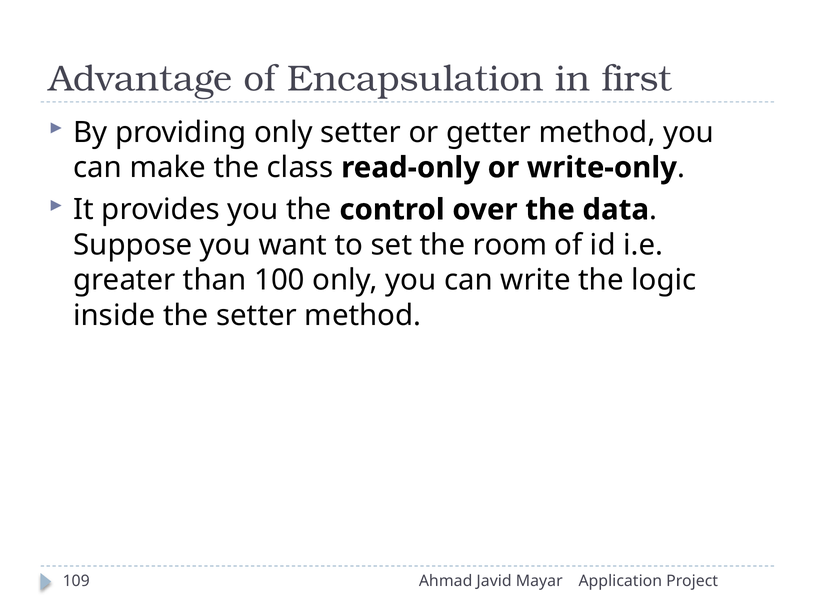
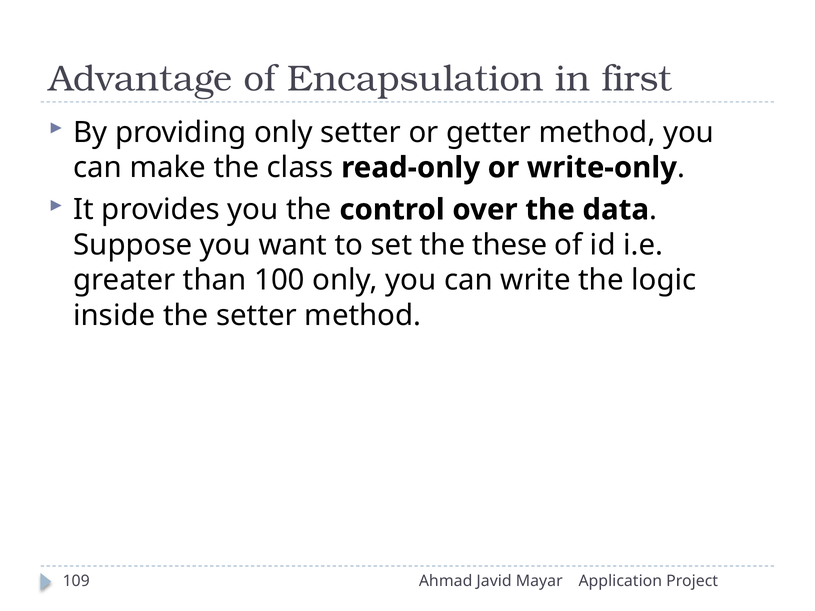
room: room -> these (510, 245)
